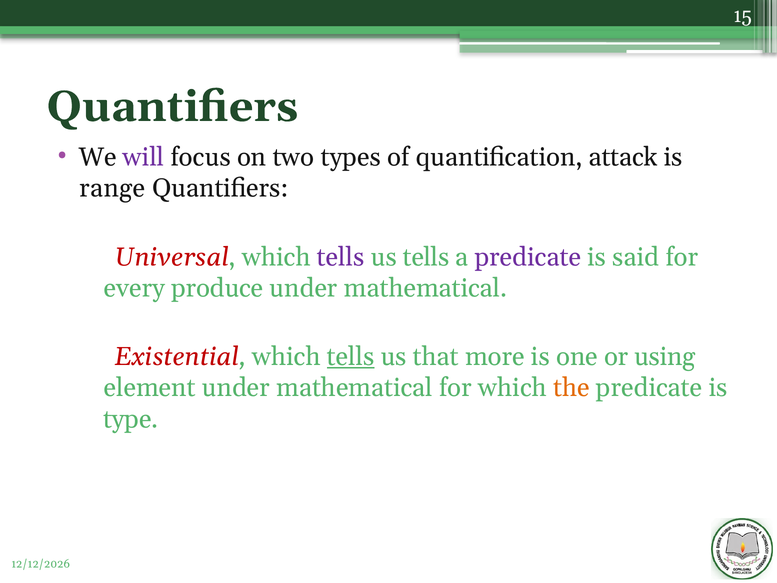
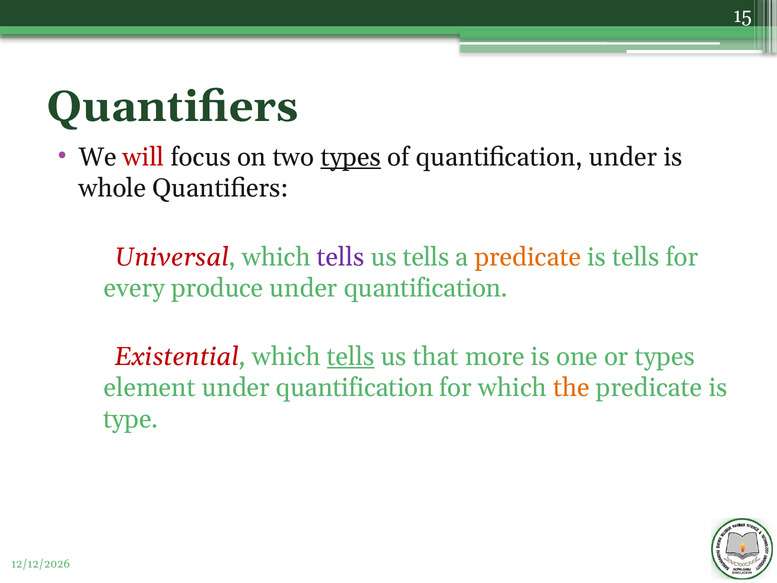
will colour: purple -> red (144, 157)
types underline: none -> present (351, 157)
quantification attack: attack -> under (623, 157)
range: range -> whole (112, 188)
predicate colour: purple -> orange (528, 257)
is said: said -> tells (636, 257)
mathematical: mathematical -> quantification (426, 288)
or using: using -> types (665, 357)
element under mathematical: mathematical -> quantification (355, 388)
